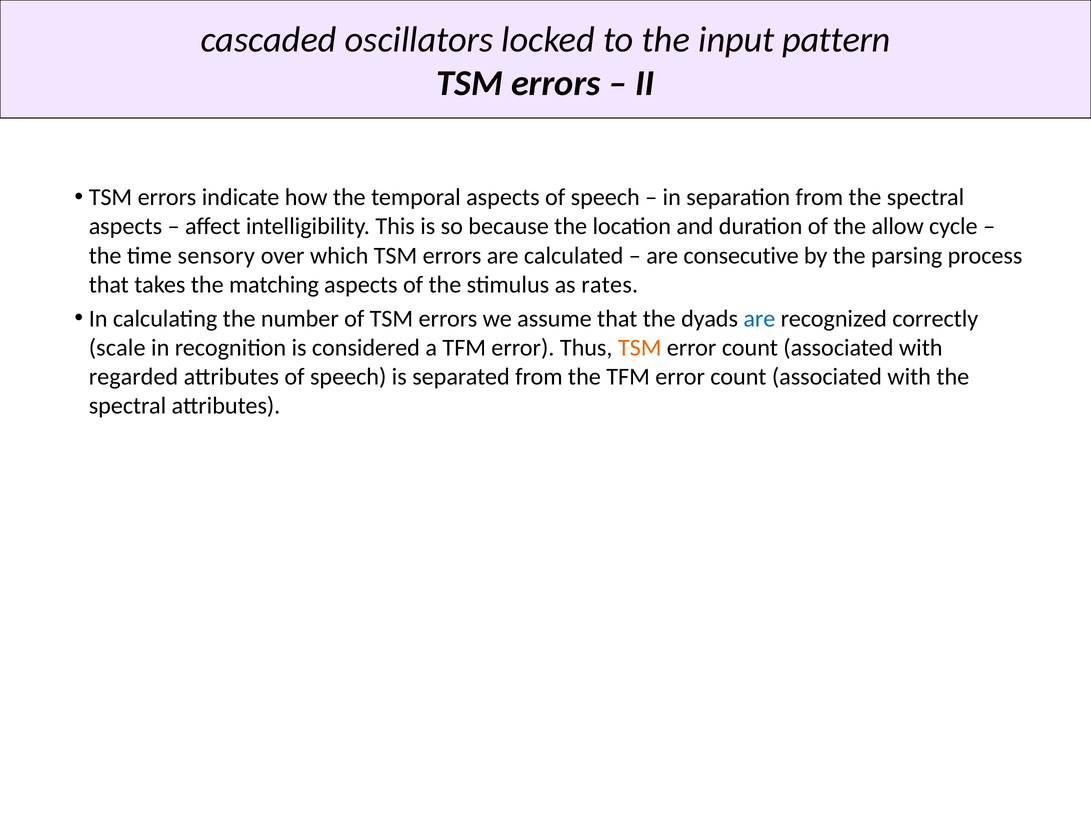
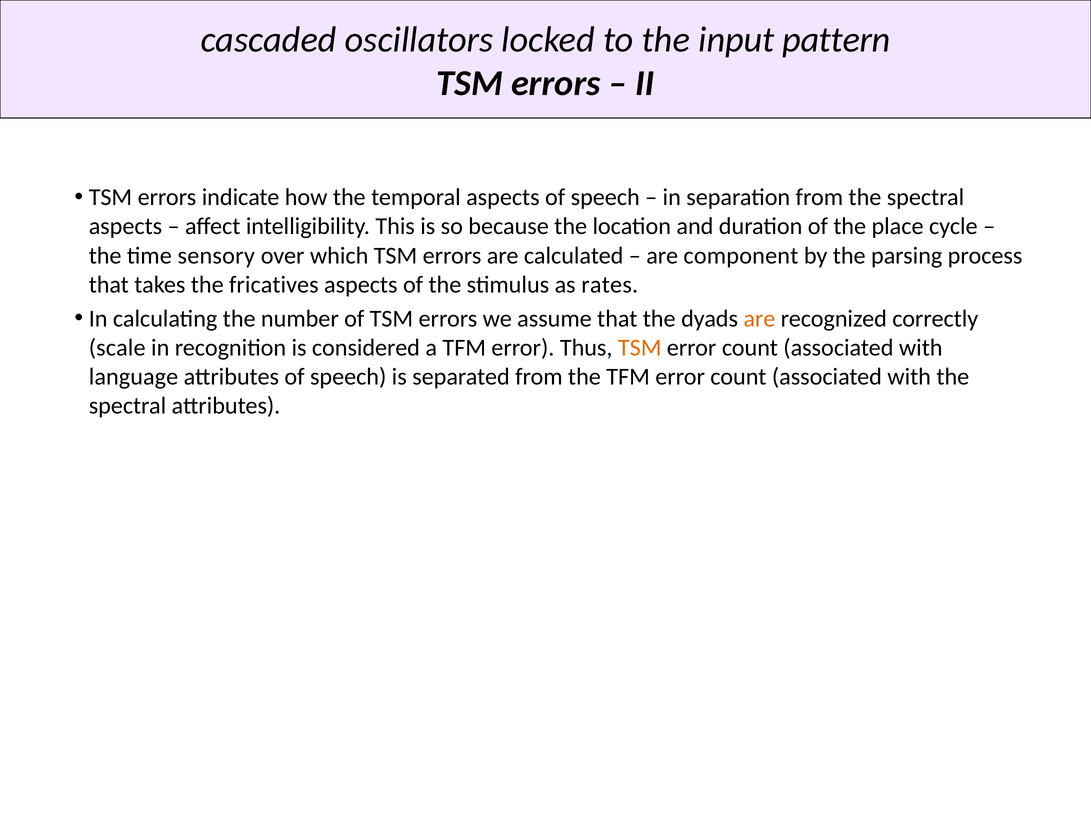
allow: allow -> place (898, 227)
consecutive: consecutive -> component (741, 256)
matching: matching -> fricatives (274, 285)
are colour: blue -> orange (759, 319)
regarded: regarded -> language (133, 377)
